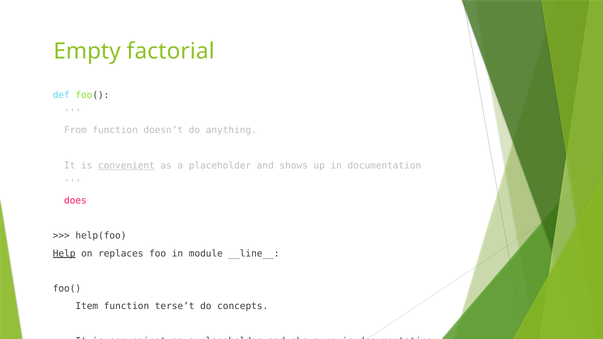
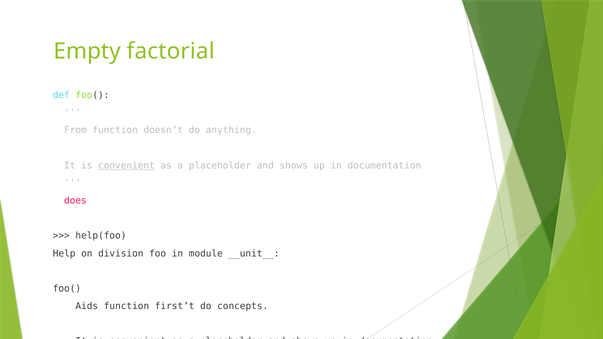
Help underline: present -> none (64, 254)
replaces: replaces -> division (121, 254)
__line__: __line__ -> __unit__ (254, 254)
Item: Item -> Aids (87, 306)
terse’t: terse’t -> first’t (175, 306)
